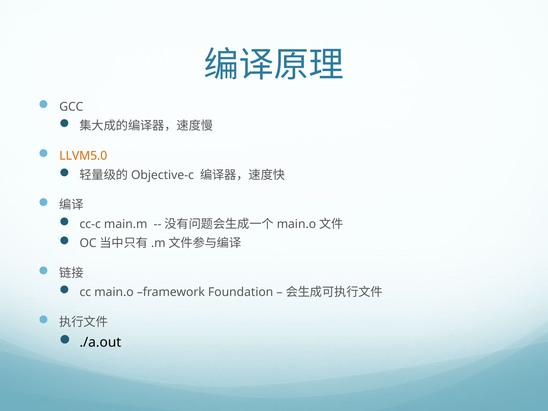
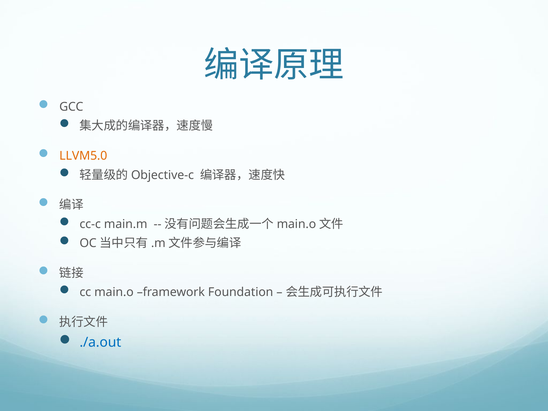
./a.out colour: black -> blue (100, 342)
